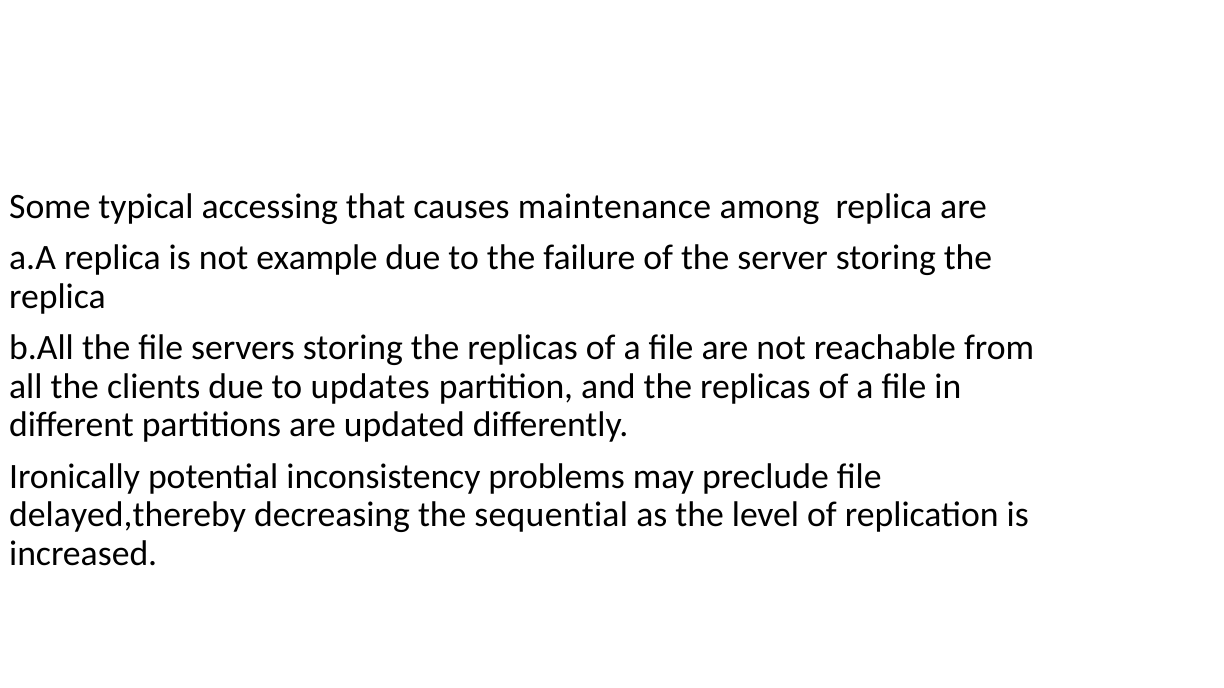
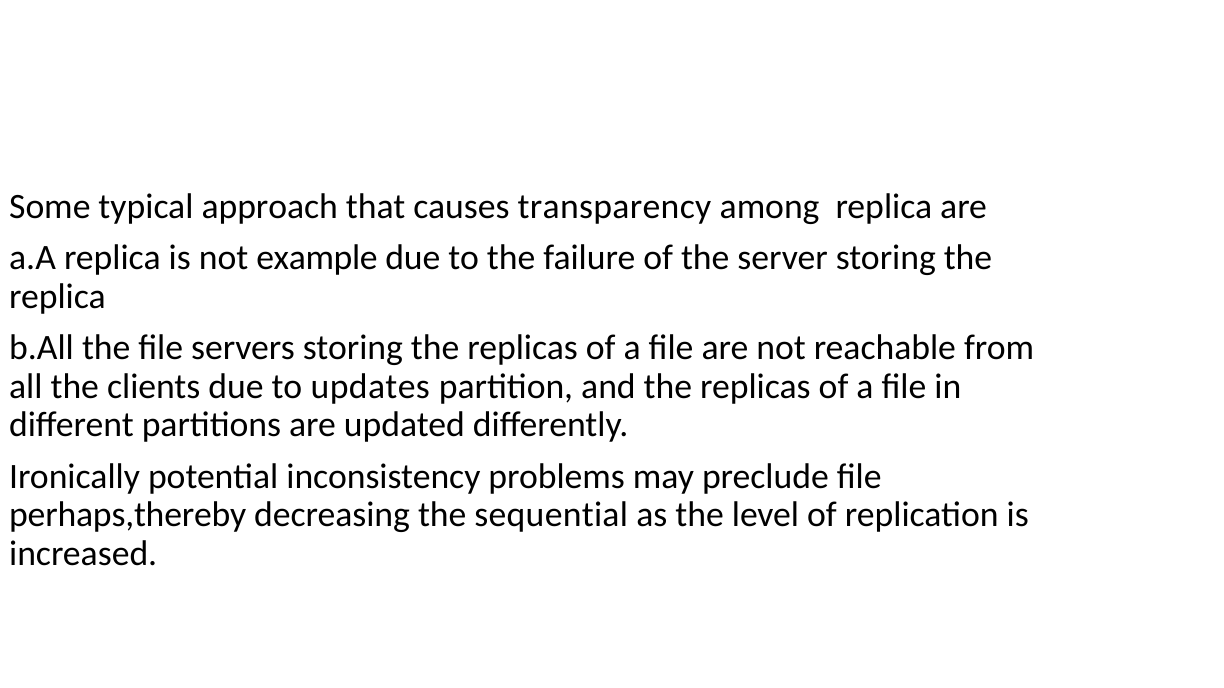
accessing: accessing -> approach (270, 207)
maintenance: maintenance -> transparency (614, 207)
delayed,thereby: delayed,thereby -> perhaps,thereby (128, 515)
